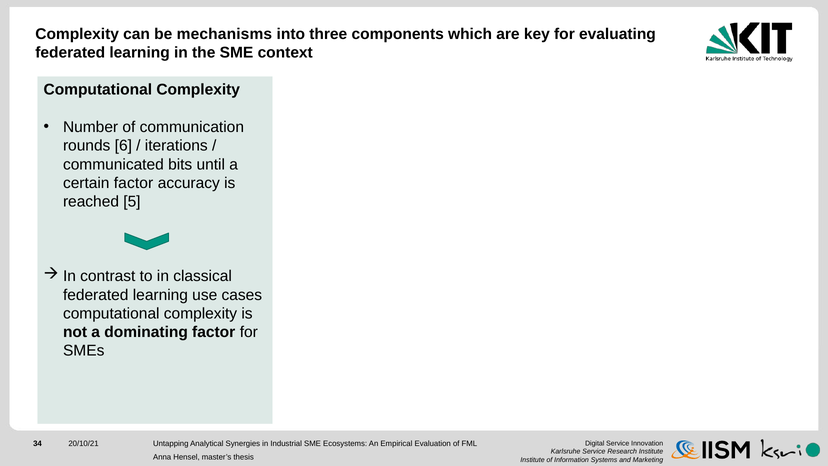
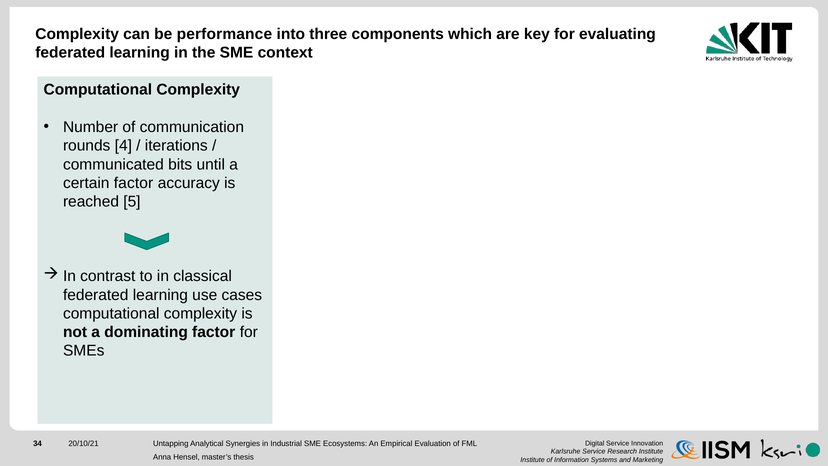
mechanisms: mechanisms -> performance (224, 34)
6: 6 -> 4 (123, 146)
